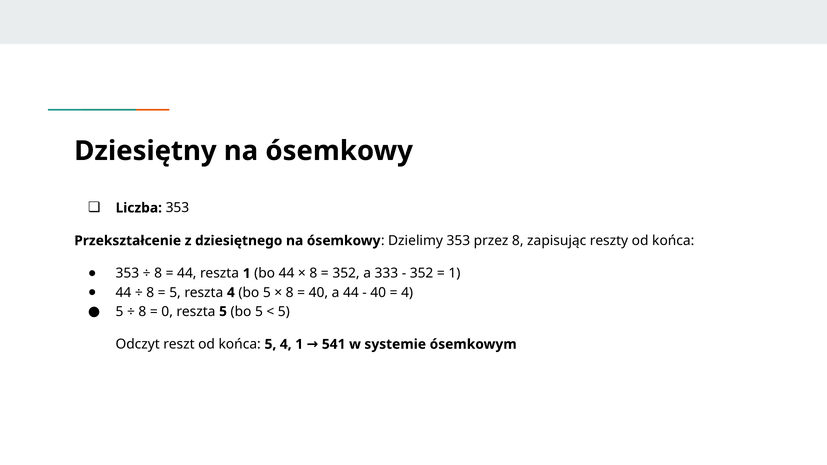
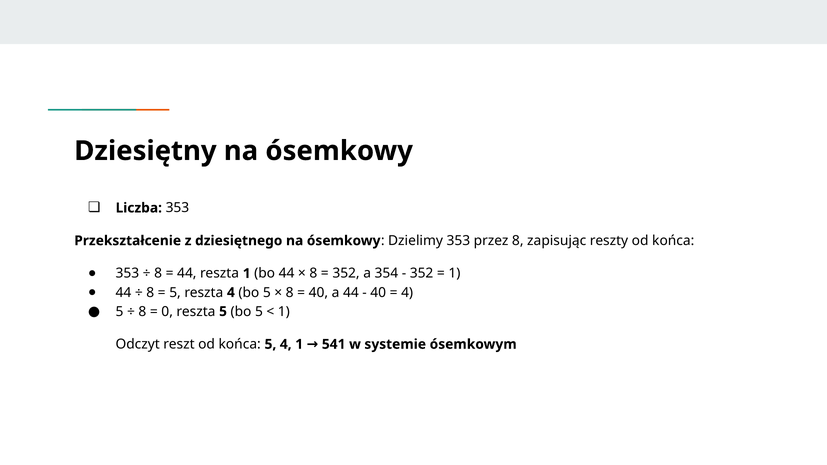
333: 333 -> 354 (386, 274)
5: 5 -> 1 (284, 312)
